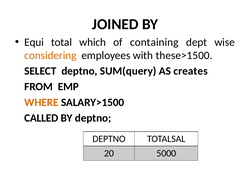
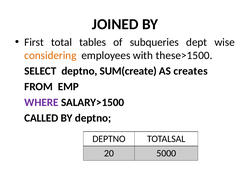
Equi: Equi -> First (34, 42)
which: which -> tables (93, 42)
containing: containing -> subqueries (154, 42)
SUM(query: SUM(query -> SUM(create (128, 71)
WHERE colour: orange -> purple (41, 102)
